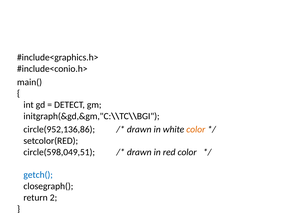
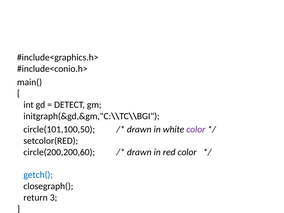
circle(952,136,86: circle(952,136,86 -> circle(101,100,50 (59, 129)
color colour: orange -> purple (196, 129)
circle(598,049,51: circle(598,049,51 -> circle(200,200,60 (59, 152)
2: 2 -> 3 (53, 198)
